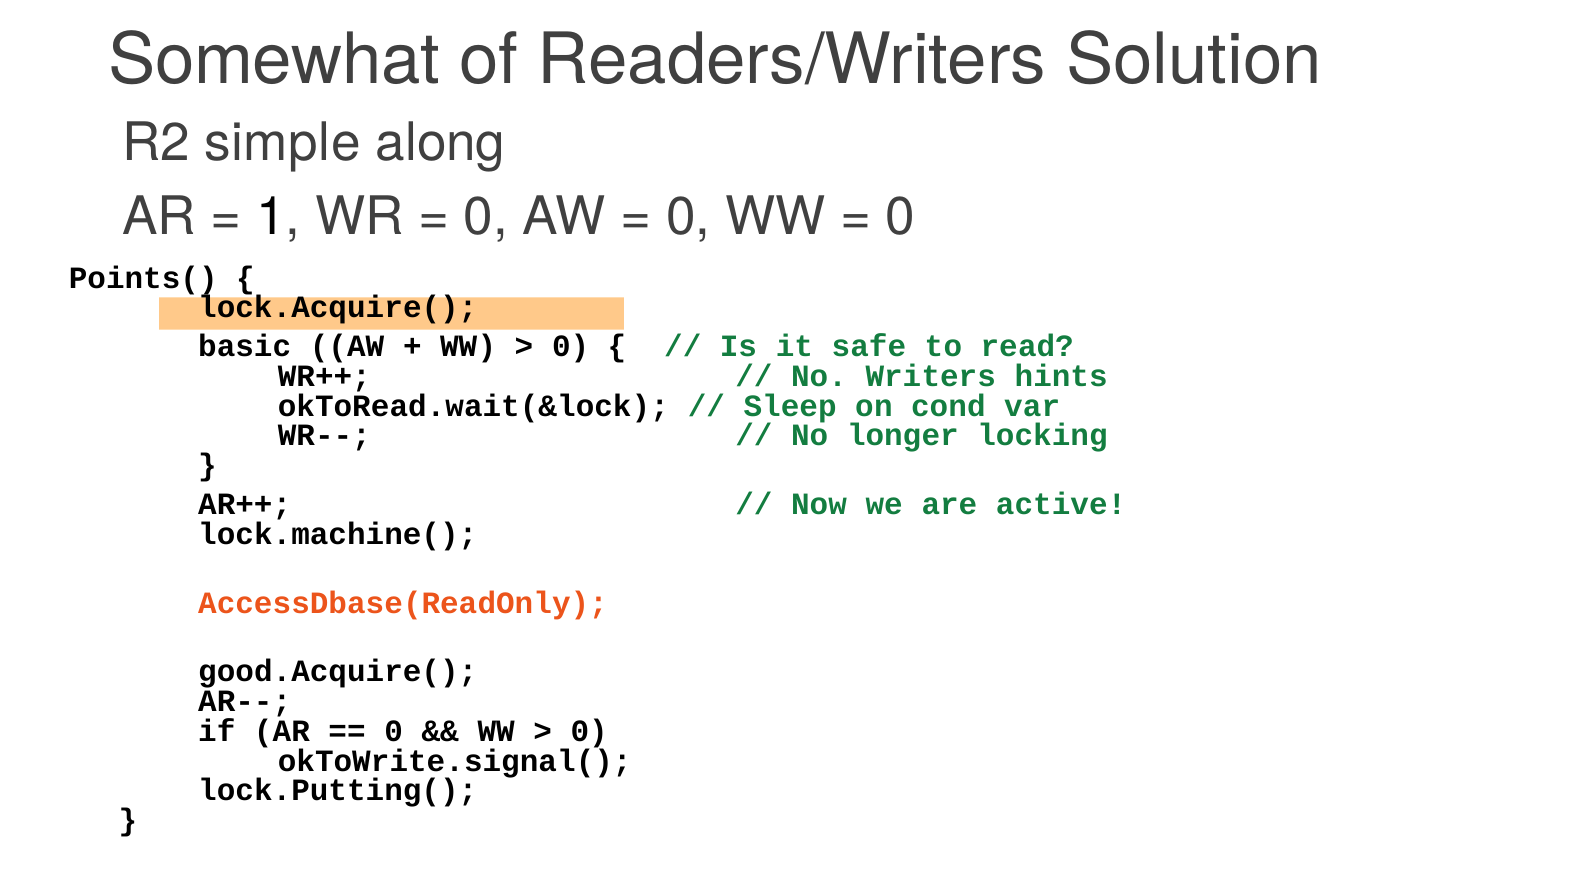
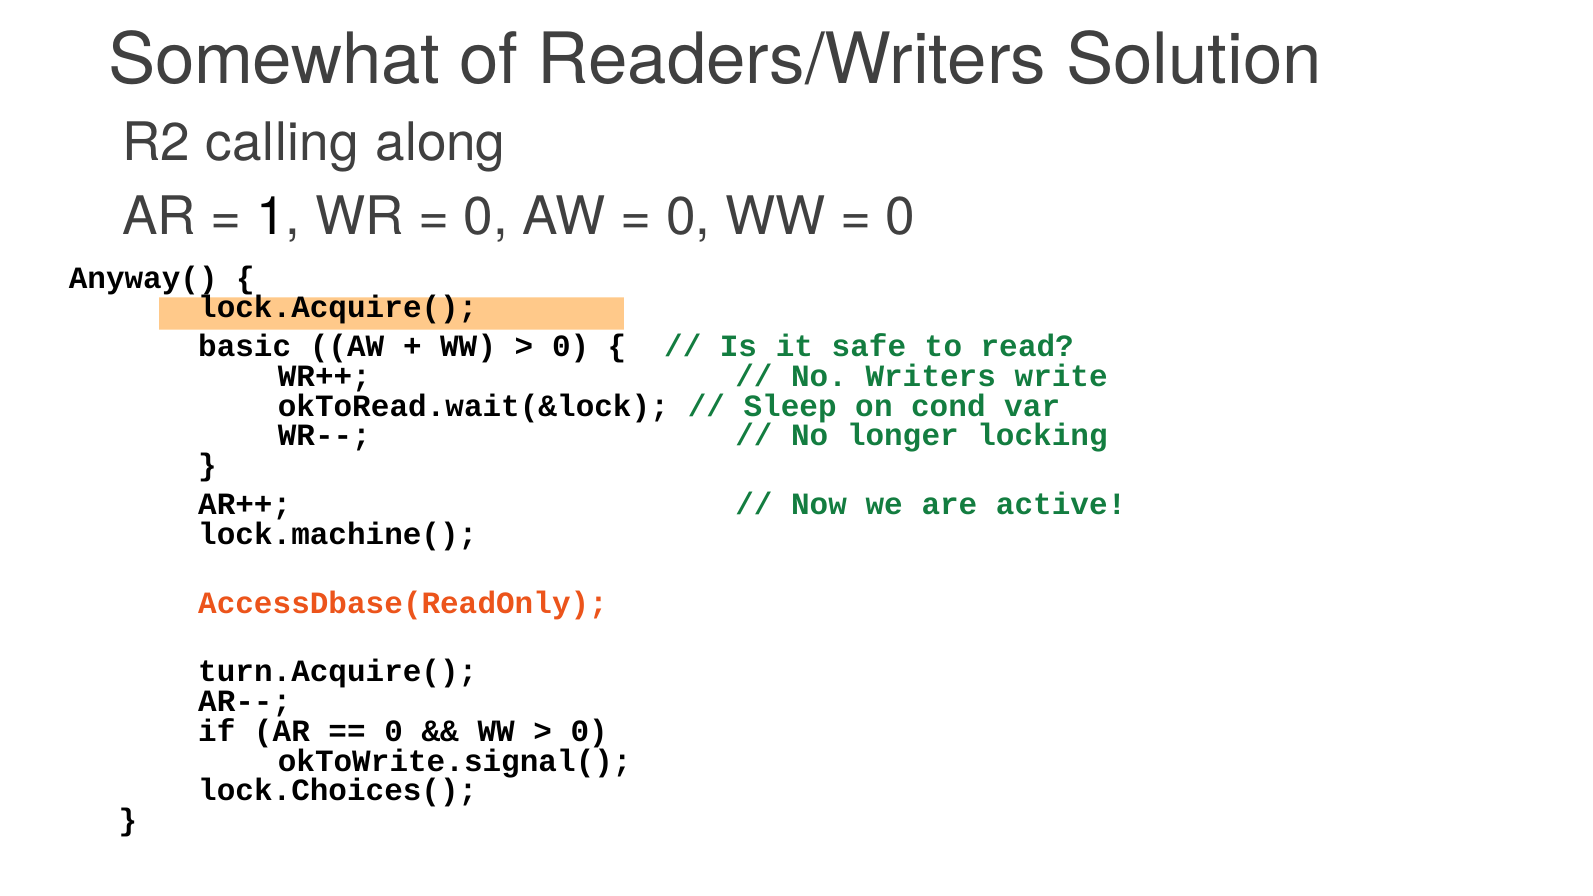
simple: simple -> calling (283, 143)
Points(: Points( -> Anyway( (143, 278)
hints: hints -> write (1061, 376)
good.Acquire(: good.Acquire( -> turn.Acquire( (338, 672)
lock.Putting(: lock.Putting( -> lock.Choices( (338, 791)
